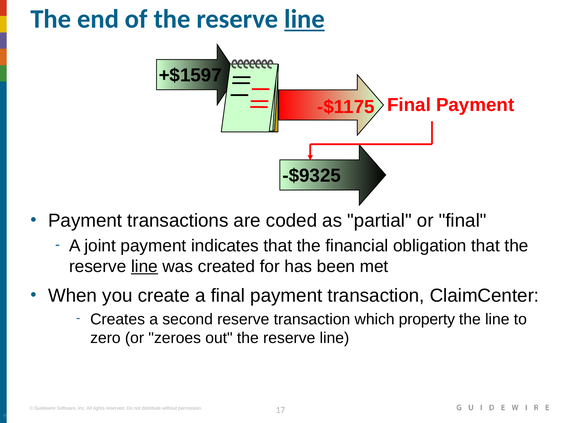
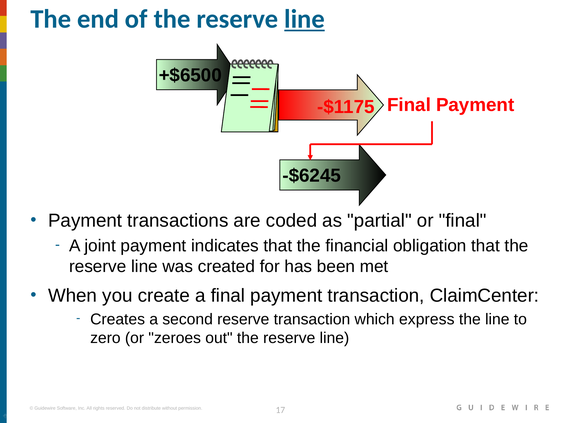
+$1597: +$1597 -> +$6500 (190, 75)
-$9325: -$9325 -> -$6245 (312, 175)
line underline: present -> none (144, 266)
property: property -> express (427, 319)
